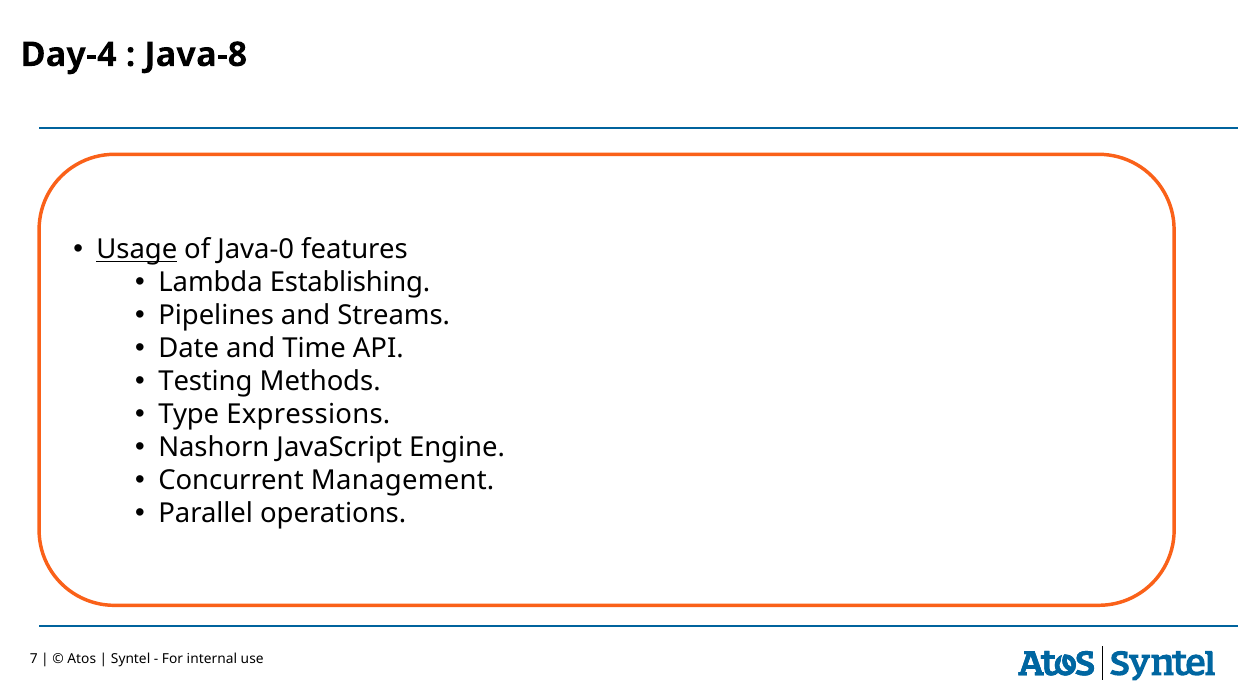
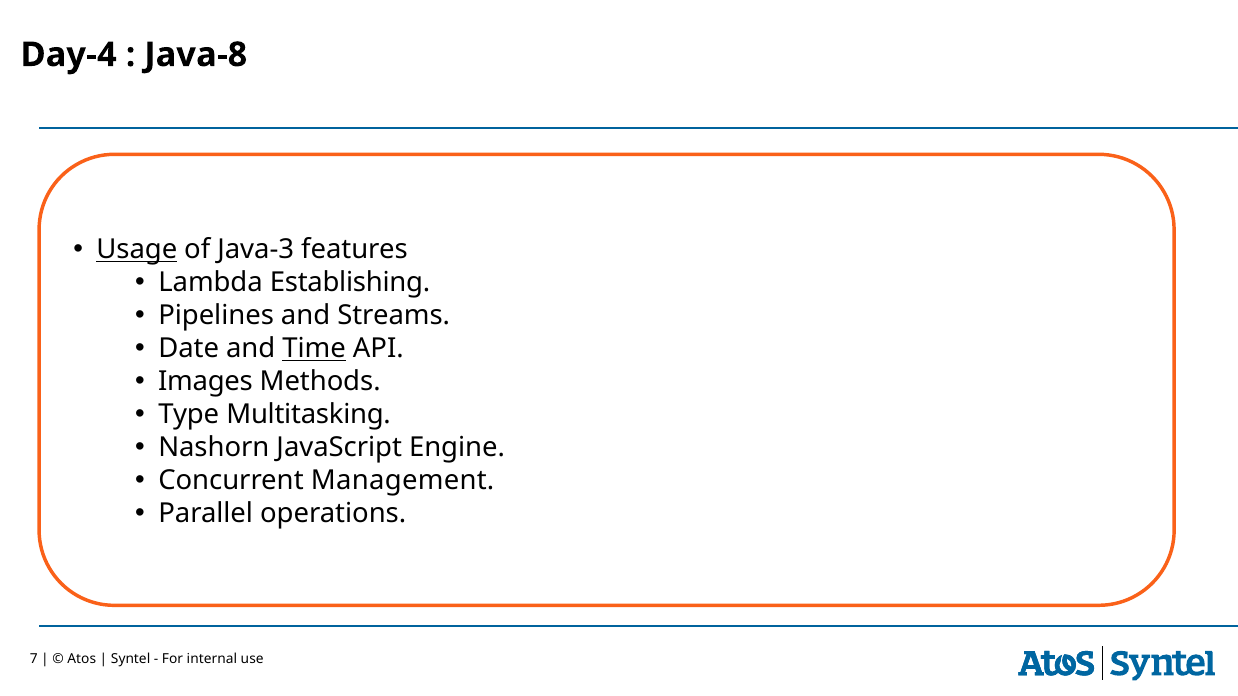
Java-0: Java-0 -> Java-3 (256, 250)
Time underline: none -> present (314, 349)
Testing: Testing -> Images (206, 382)
Expressions: Expressions -> Multitasking (309, 415)
